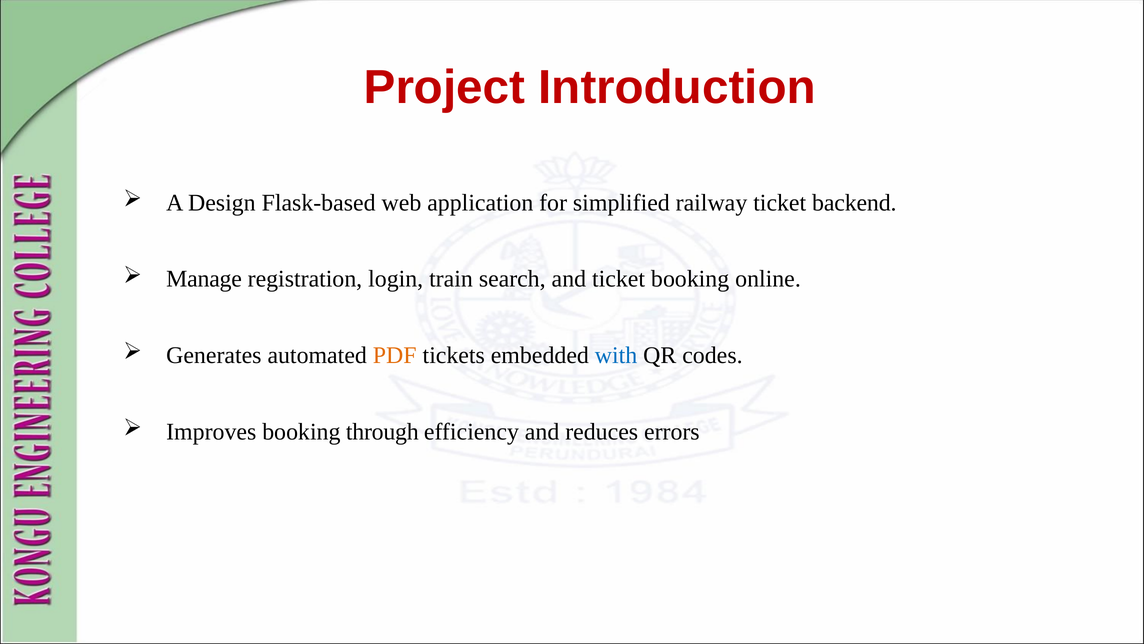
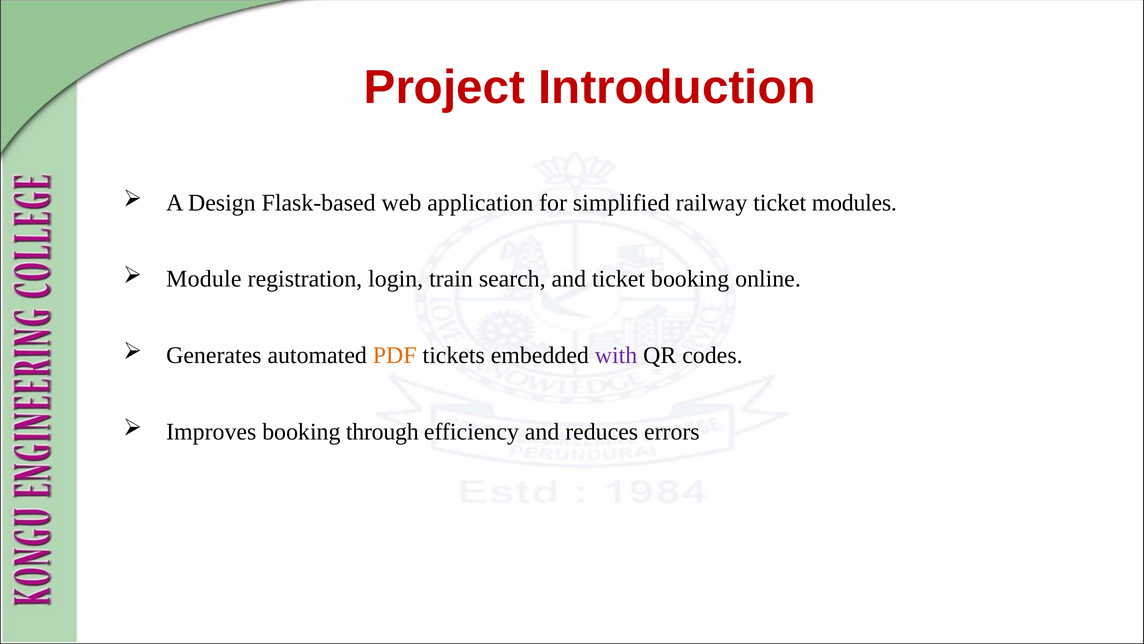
backend: backend -> modules (854, 203)
Manage: Manage -> Module (204, 279)
with colour: blue -> purple (616, 355)
